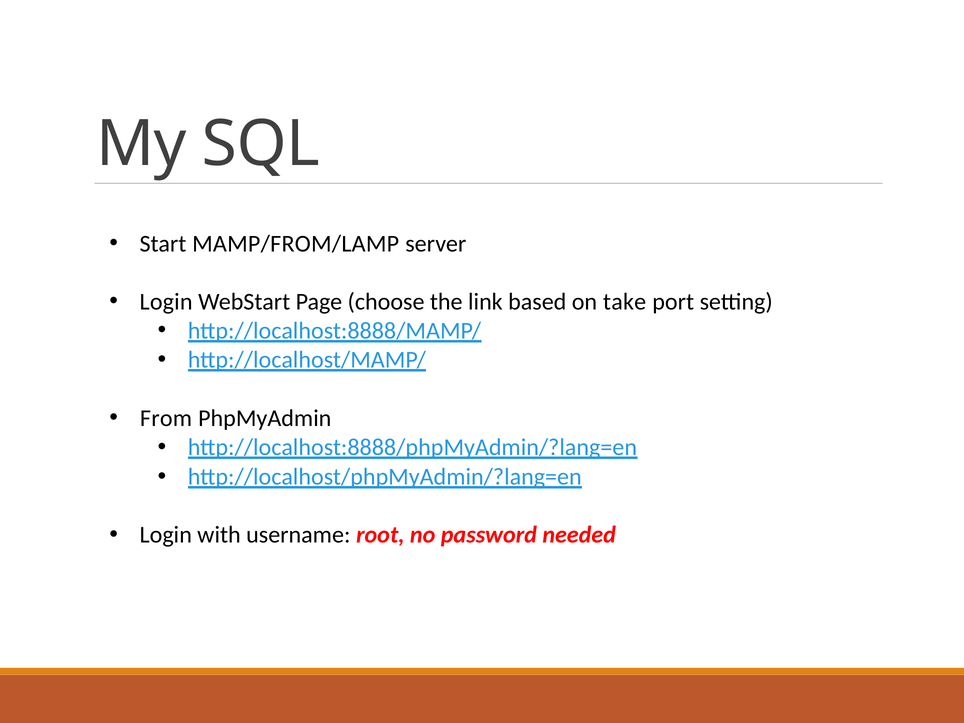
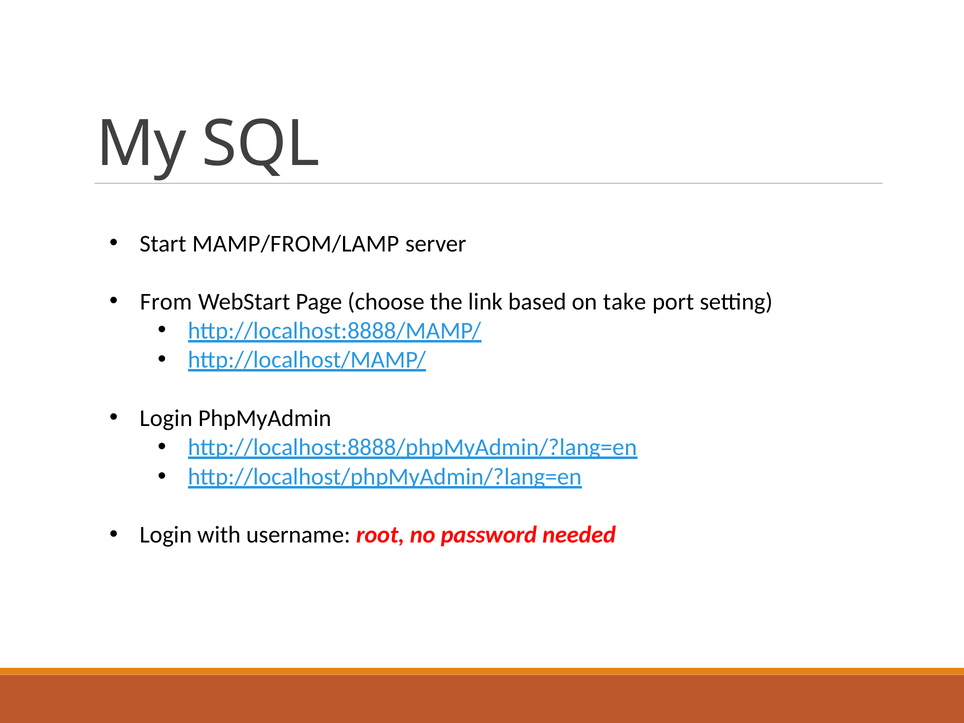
Login: Login -> From (166, 302)
From: From -> Login (166, 418)
